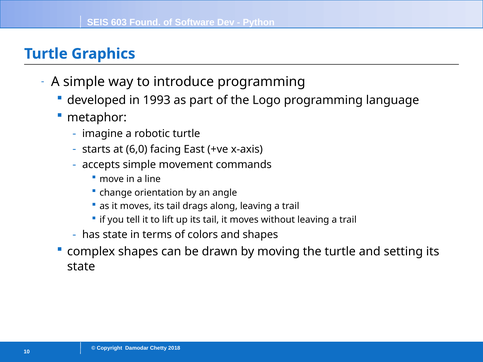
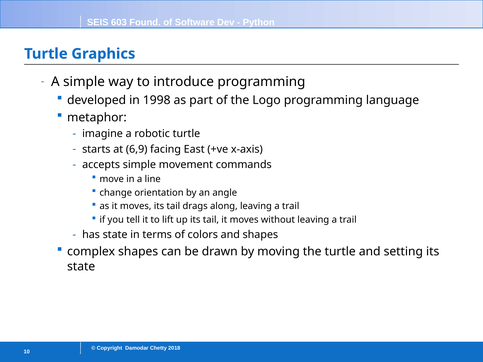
1993: 1993 -> 1998 (157, 100)
6,0: 6,0 -> 6,9 (137, 149)
